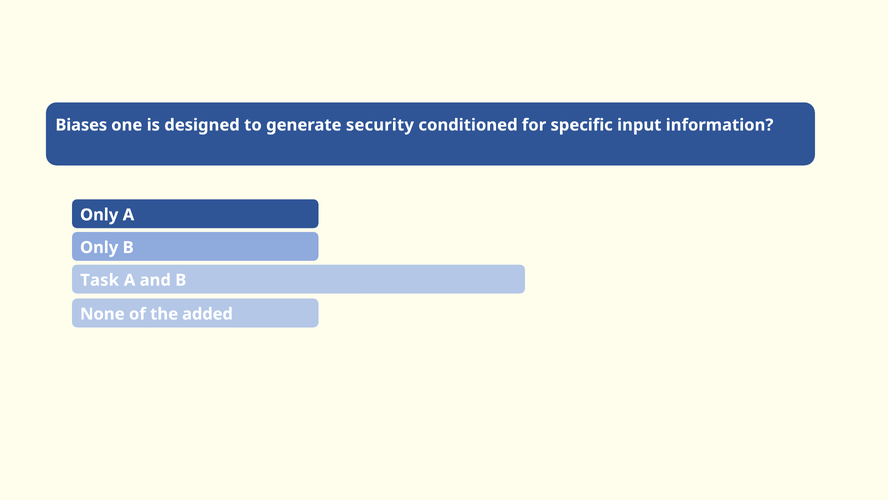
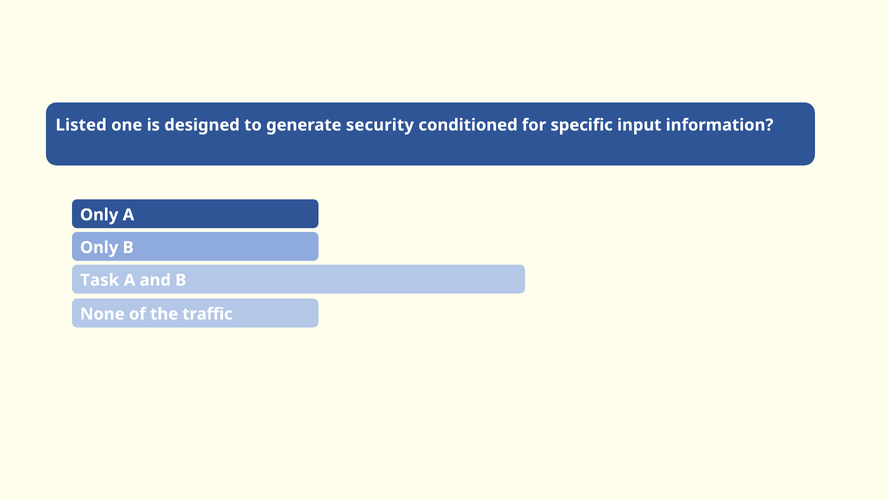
Biases: Biases -> Listed (81, 125)
added: added -> traffic (207, 314)
